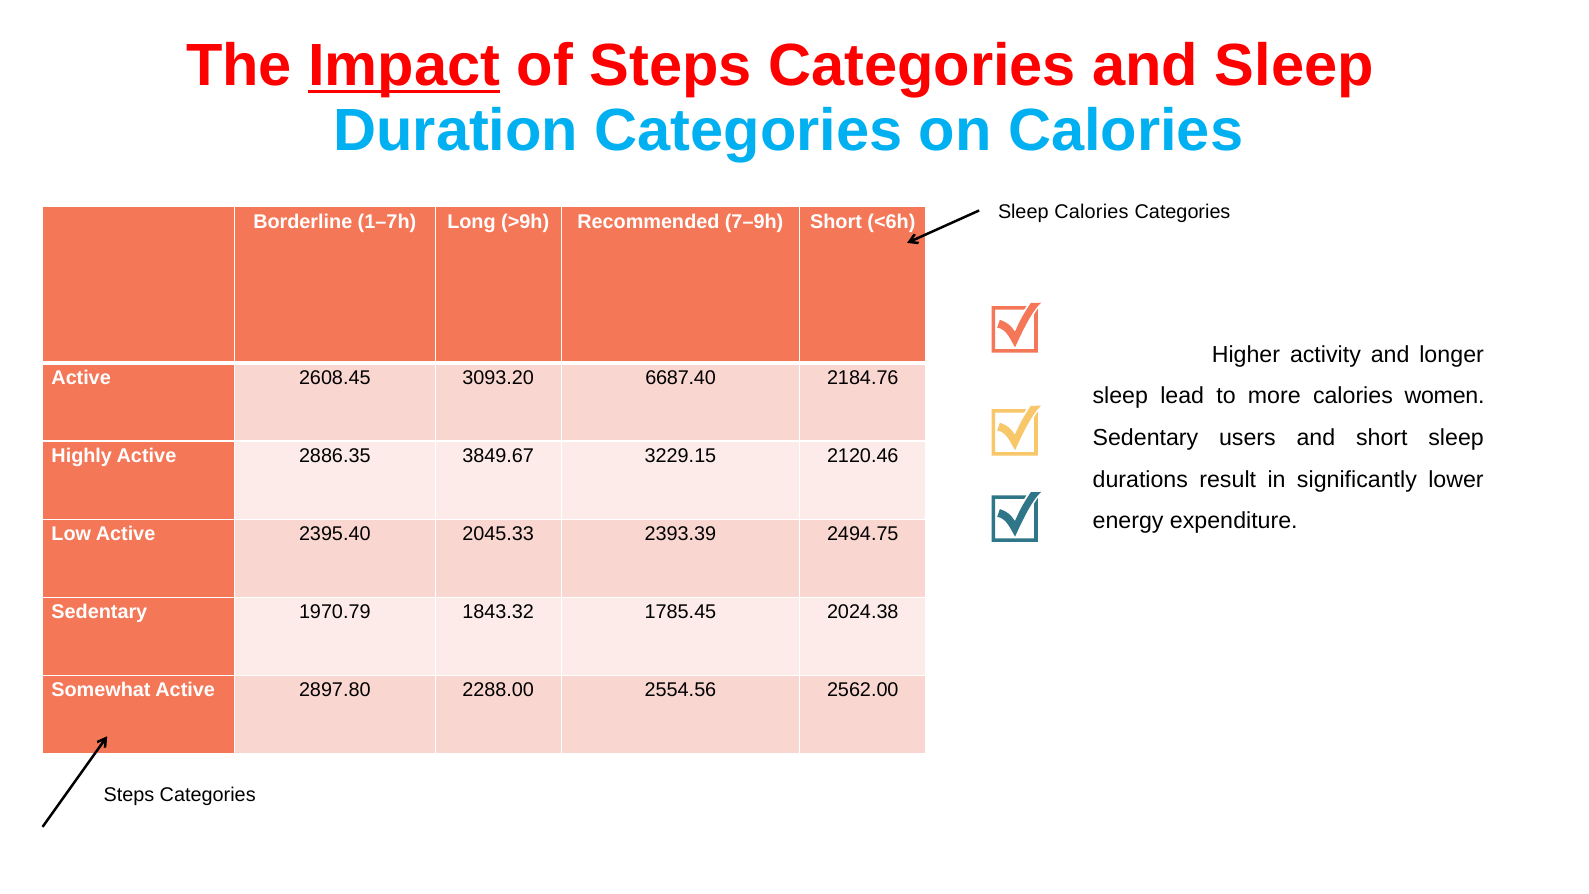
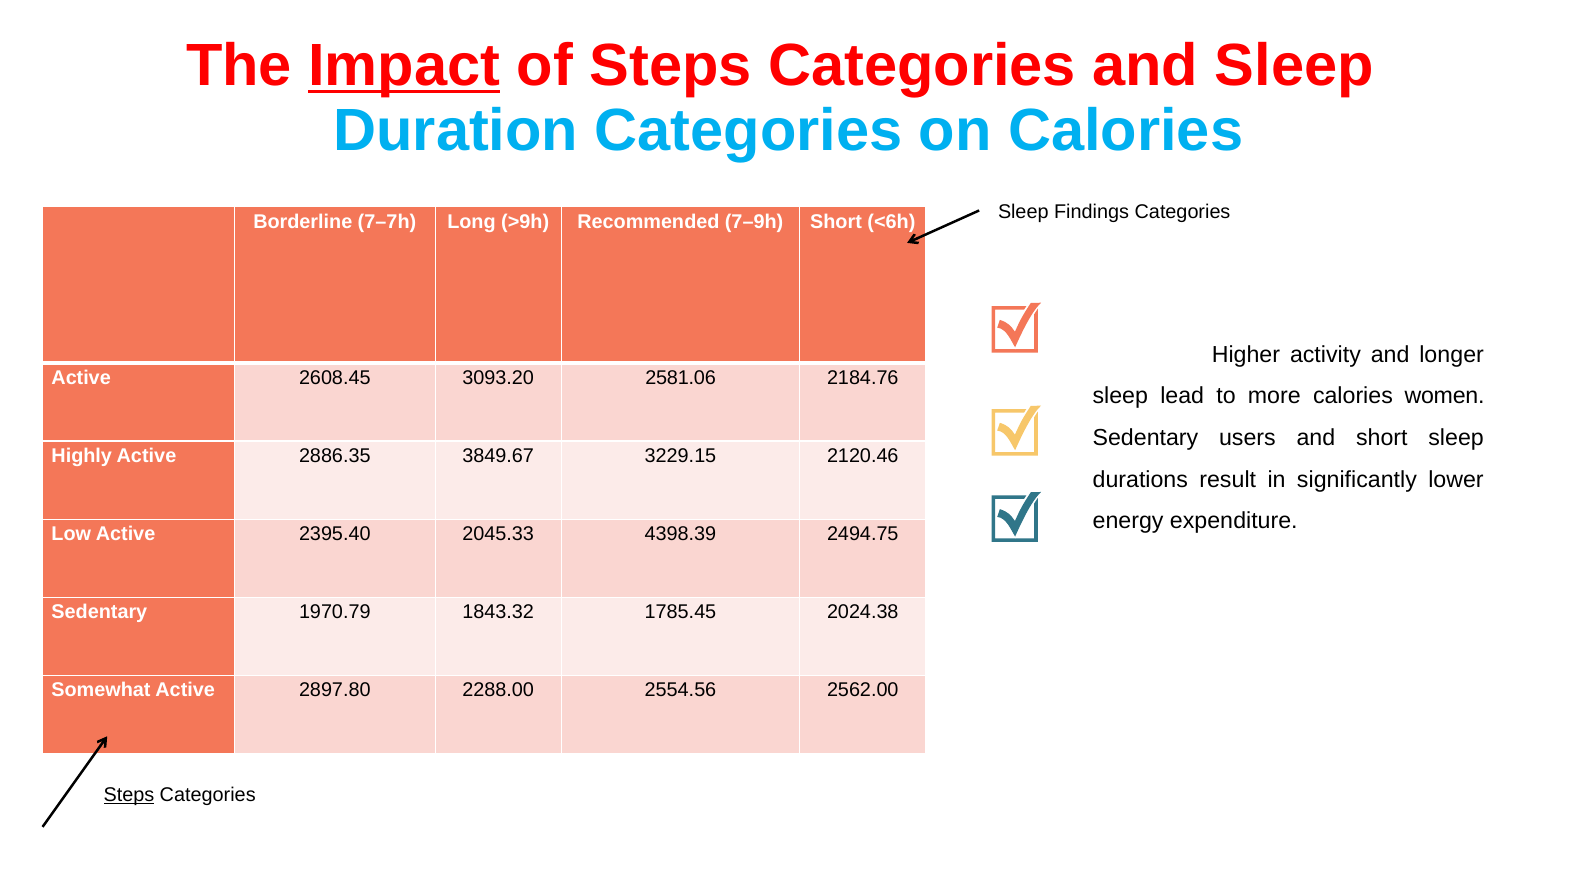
Sleep Calories: Calories -> Findings (1092, 212)
1–7h: 1–7h -> 7–7h (387, 221)
6687.40: 6687.40 -> 2581.06 (681, 378)
2393.39: 2393.39 -> 4398.39 (680, 534)
Steps underline: none -> present (129, 795)
